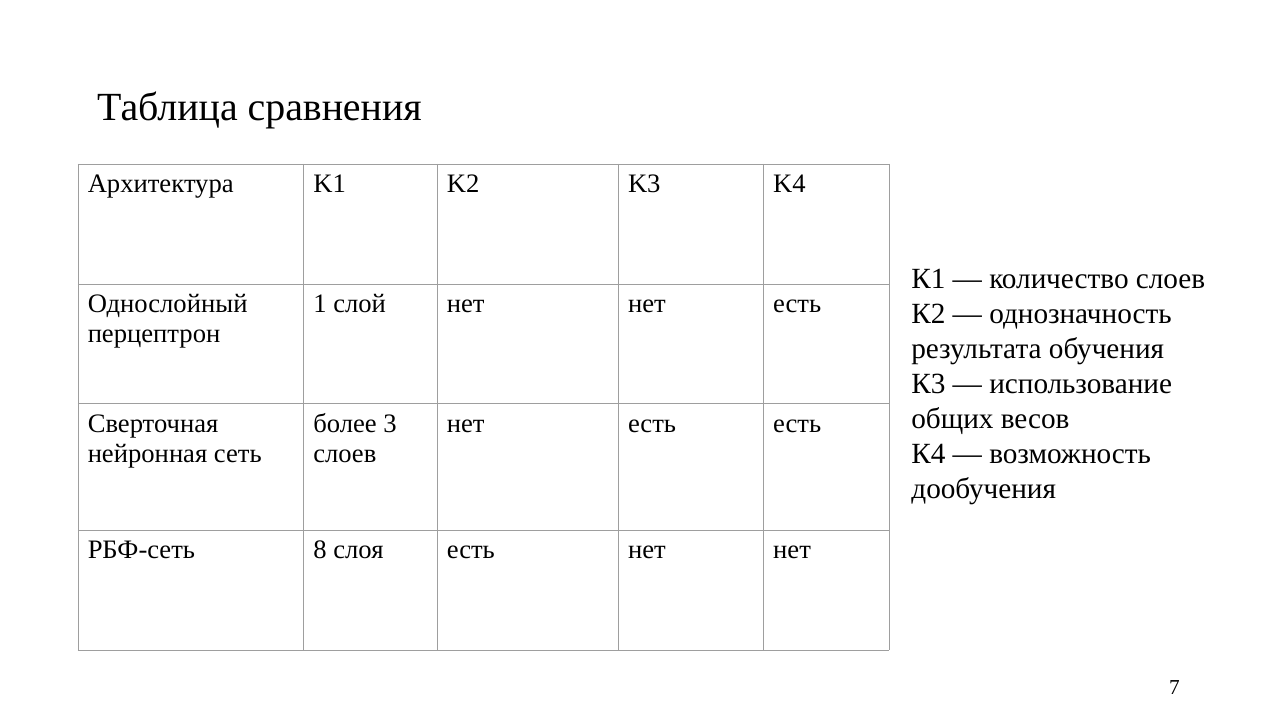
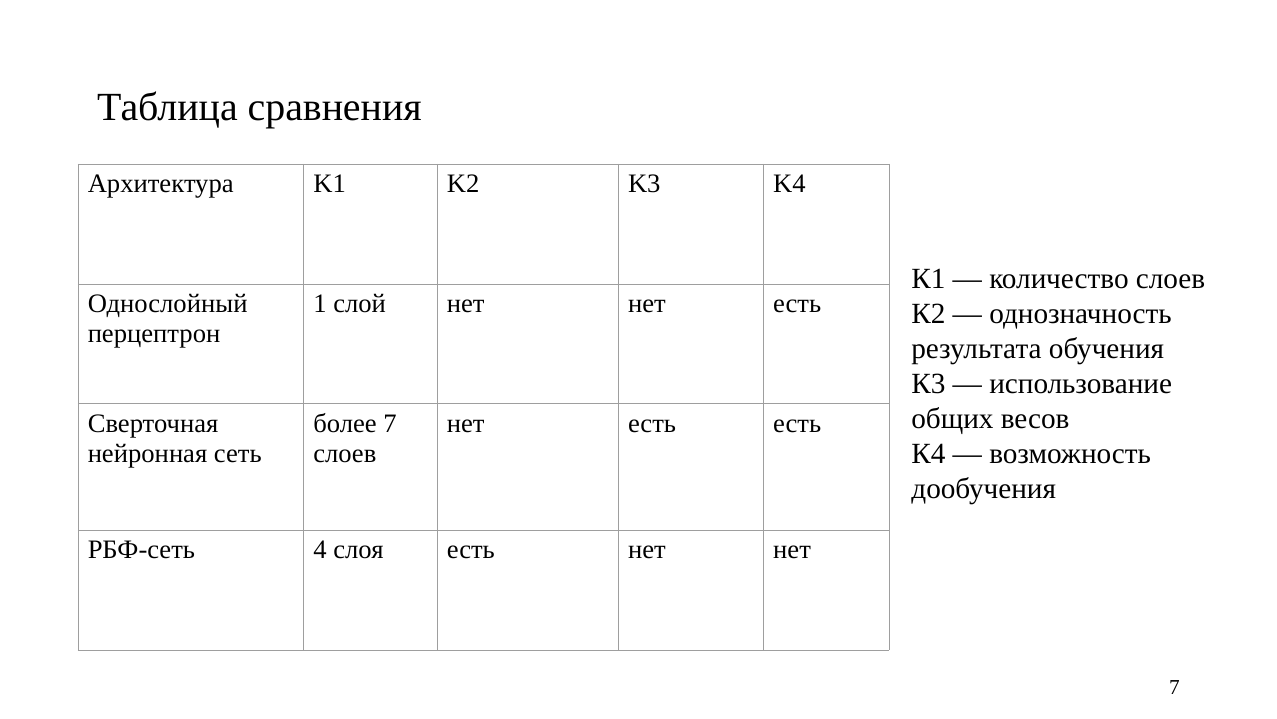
более 3: 3 -> 7 (390, 423)
8: 8 -> 4 (320, 549)
